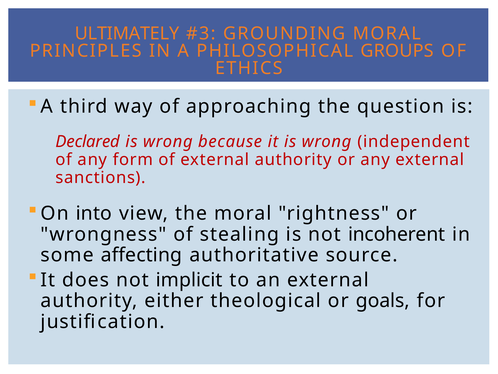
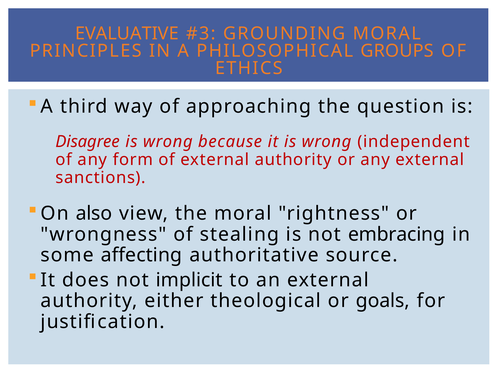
ULTIMATELY: ULTIMATELY -> EVALUATIVE (127, 34)
Declared: Declared -> Disagree (88, 142)
into: into -> also (94, 213)
incoherent: incoherent -> embracing (397, 234)
